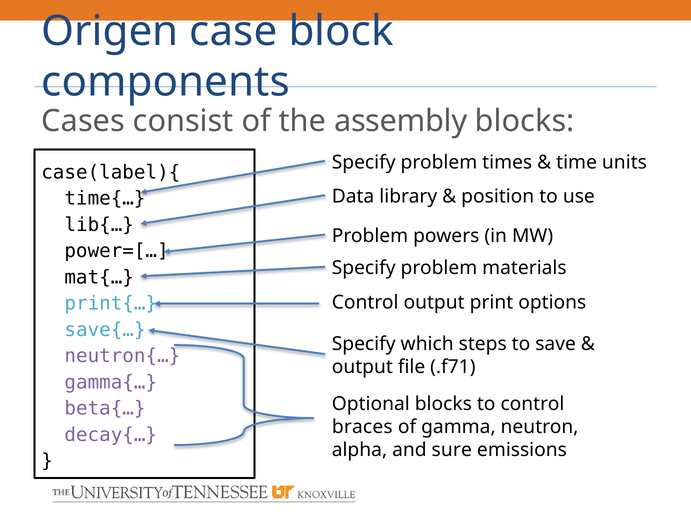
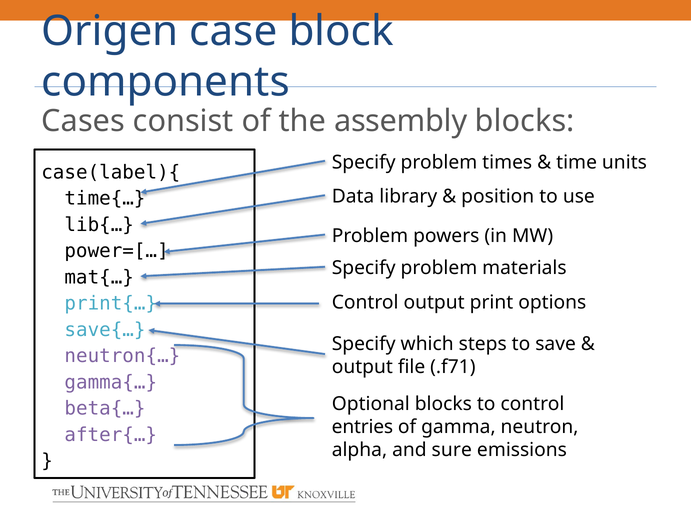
braces: braces -> entries (362, 427)
decay{…: decay{… -> after{… (111, 435)
